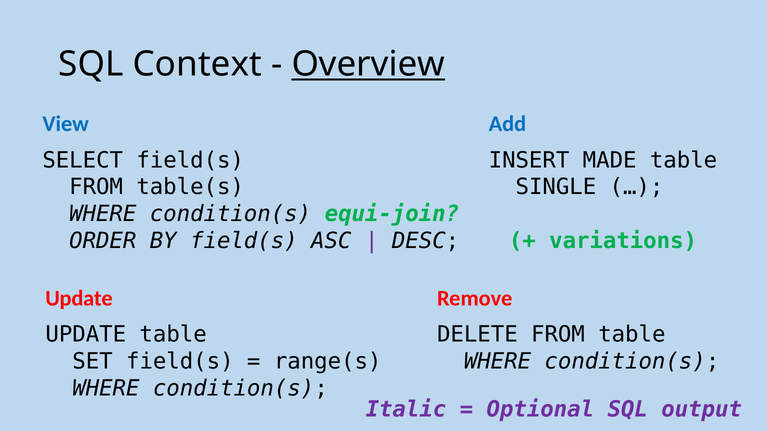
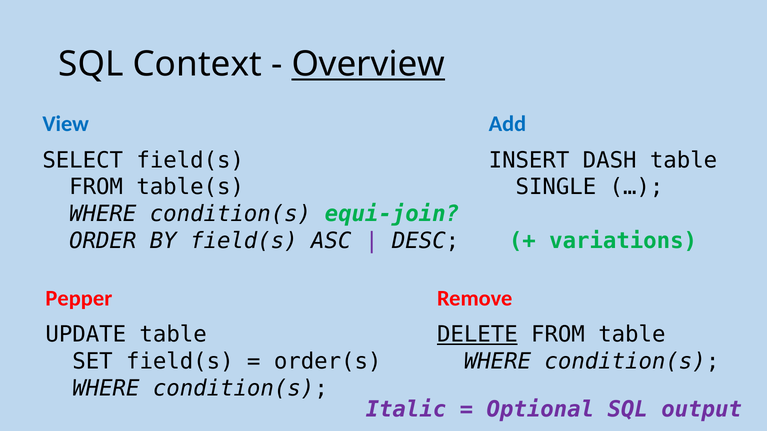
MADE: MADE -> DASH (610, 160)
Update: Update -> Pepper (79, 298)
DELETE underline: none -> present (477, 335)
range(s: range(s -> order(s (328, 362)
